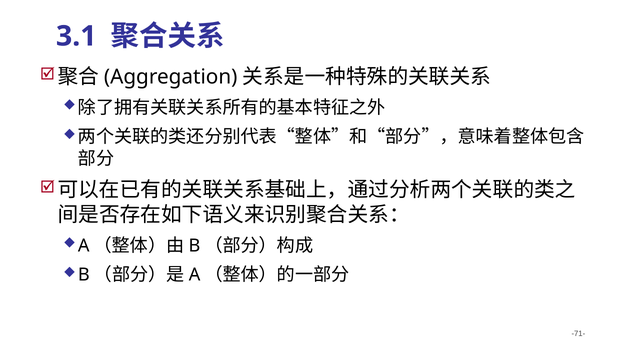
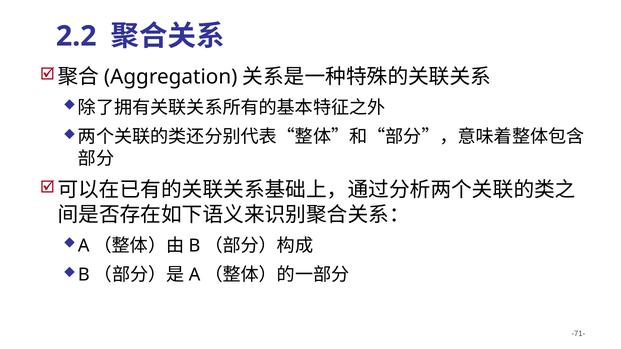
3.1: 3.1 -> 2.2 (76, 36)
